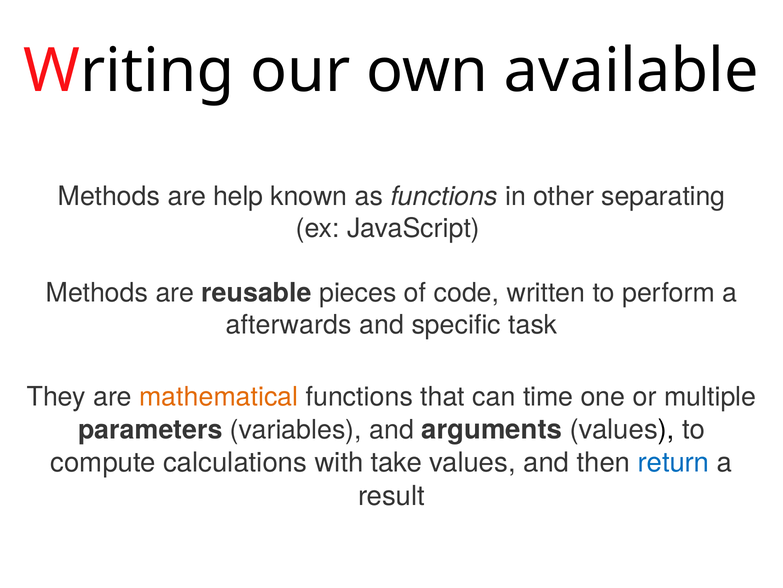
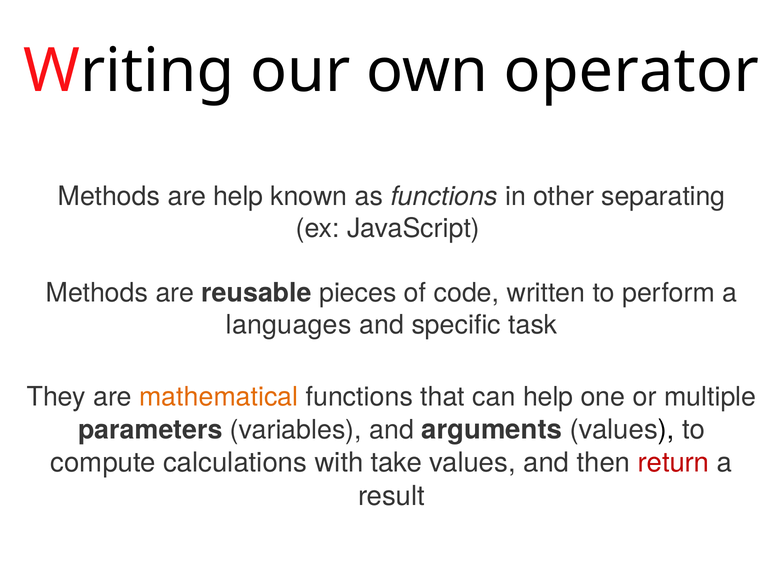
available: available -> operator (631, 71)
afterwards: afterwards -> languages (289, 325)
can time: time -> help (548, 397)
return colour: blue -> red (673, 462)
